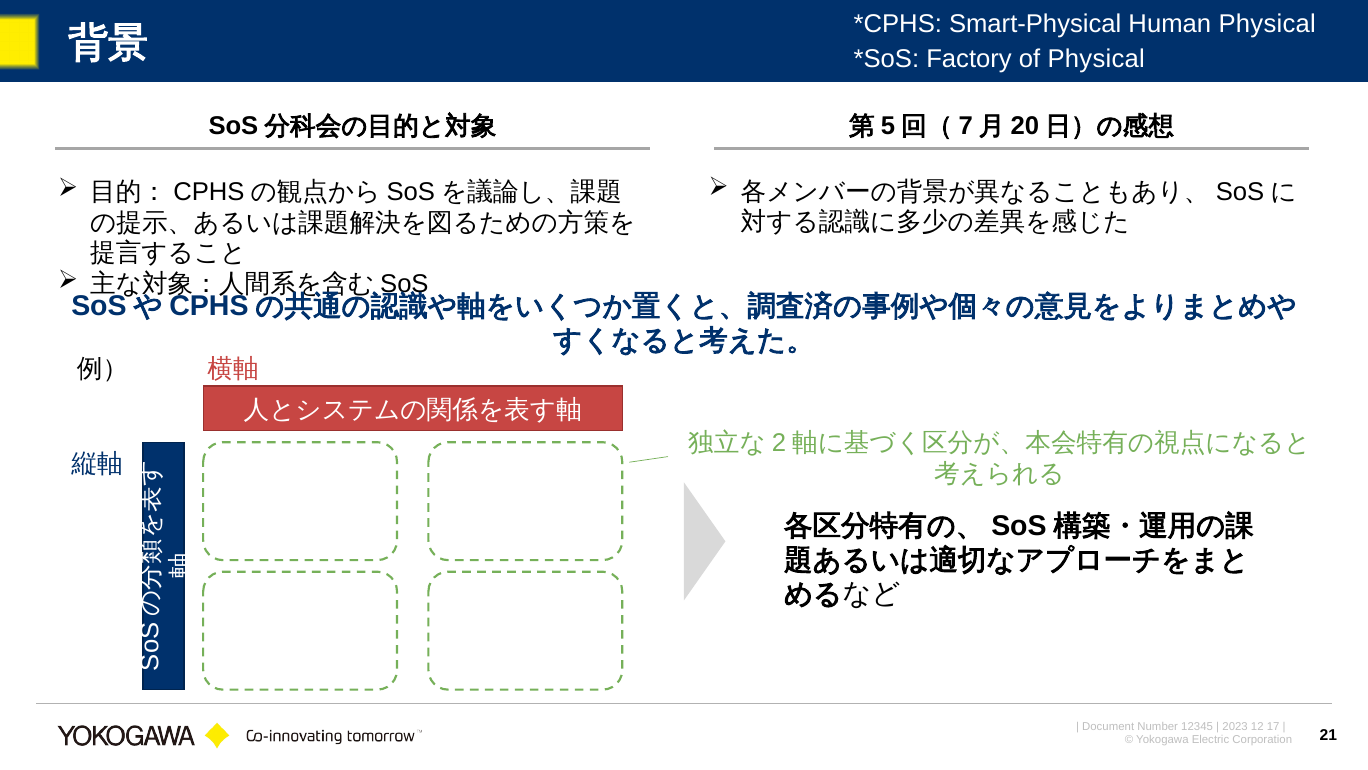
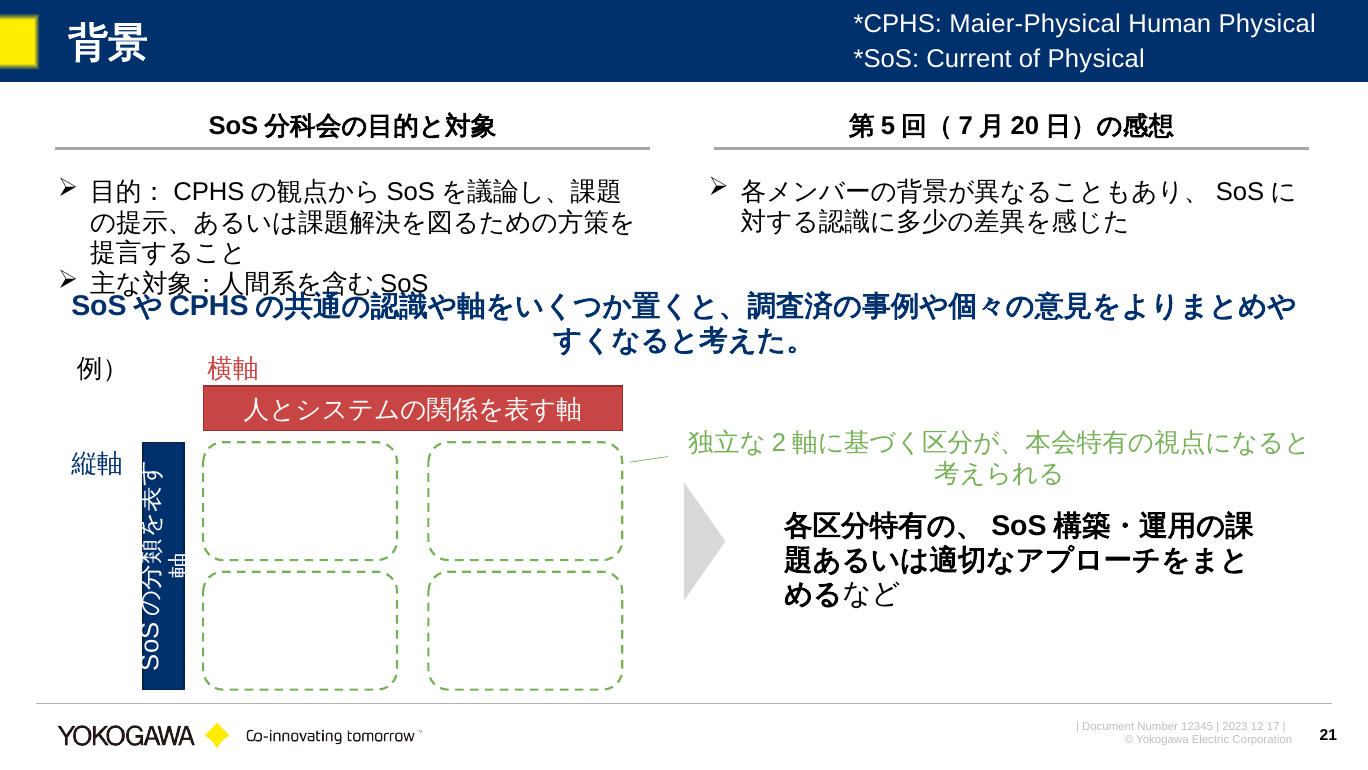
Smart-Physical: Smart-Physical -> Maier-Physical (1035, 24)
Factory: Factory -> Current (969, 59)
